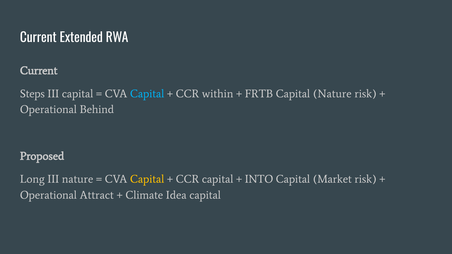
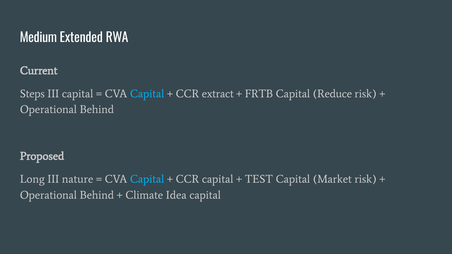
Current: Current -> Medium (38, 38)
within: within -> extract (218, 94)
Capital Nature: Nature -> Reduce (332, 94)
Capital colour: yellow -> light blue (147, 179)
INTO: INTO -> TEST (259, 179)
Attract: Attract -> Behind (97, 195)
